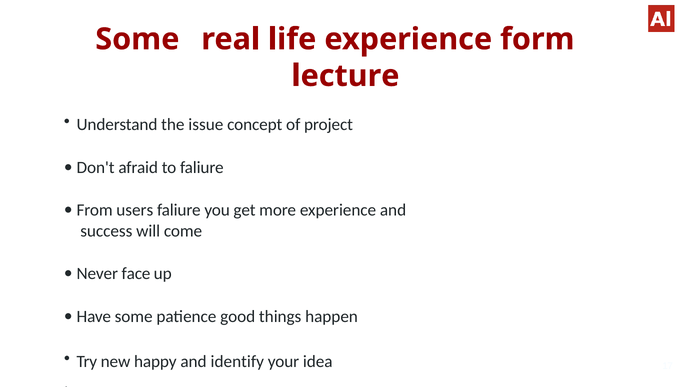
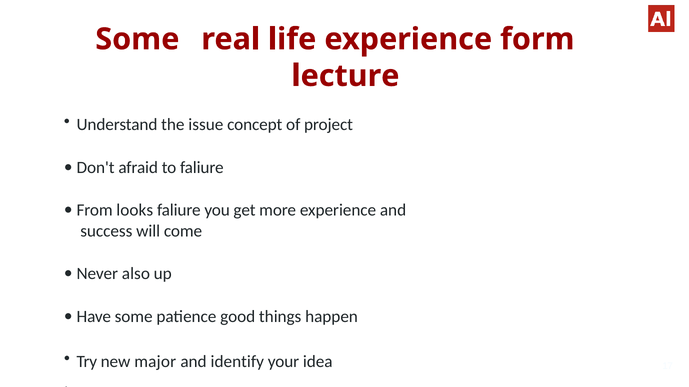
users: users -> looks (135, 211)
face: face -> also (136, 274)
happy: happy -> major (155, 362)
